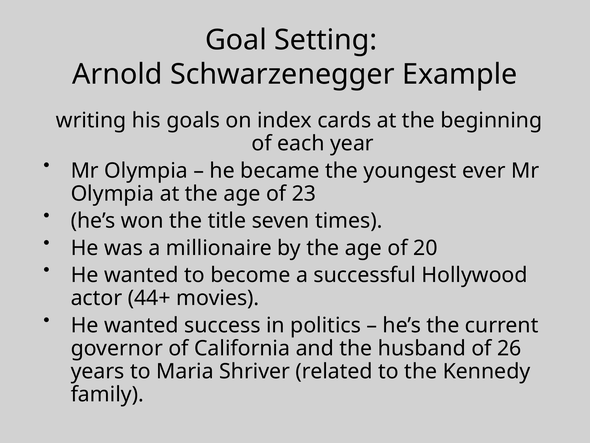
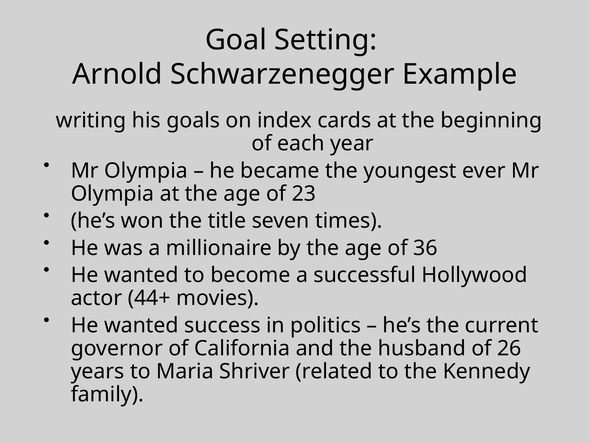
20: 20 -> 36 (425, 248)
